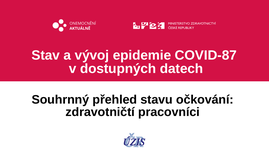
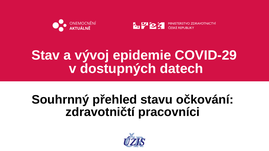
COVID-87: COVID-87 -> COVID-29 (206, 55)
